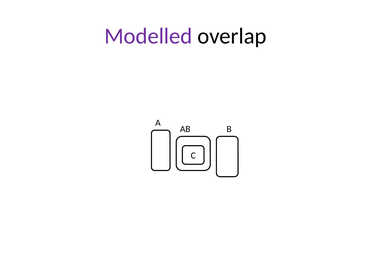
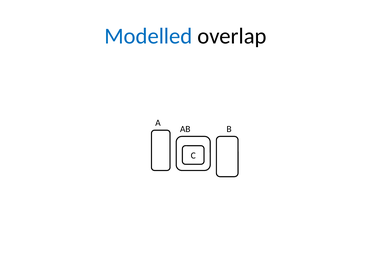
Modelled colour: purple -> blue (148, 36)
